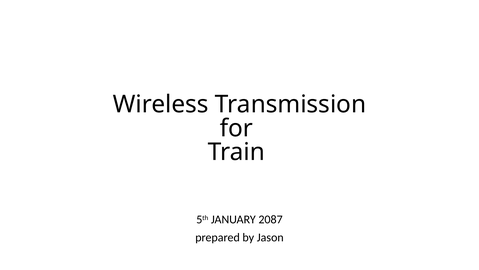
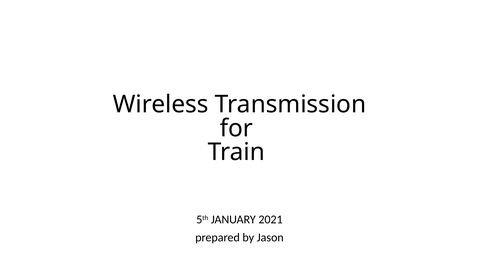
2087: 2087 -> 2021 (271, 219)
